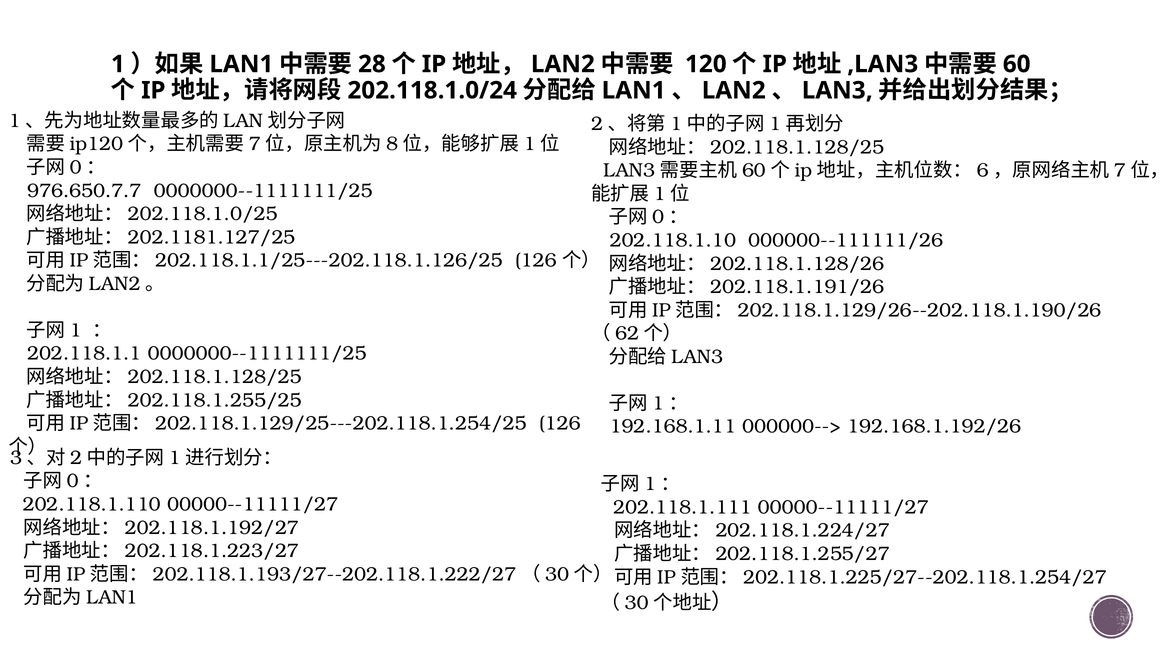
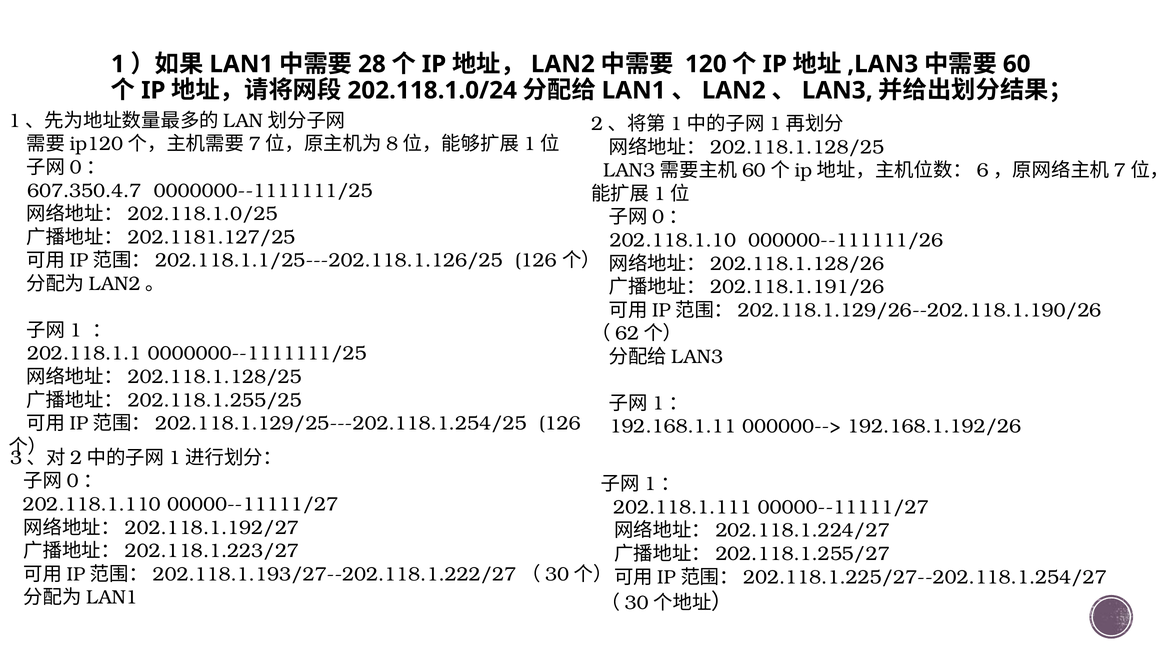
976.650.7.7: 976.650.7.7 -> 607.350.4.7 (84, 191)
